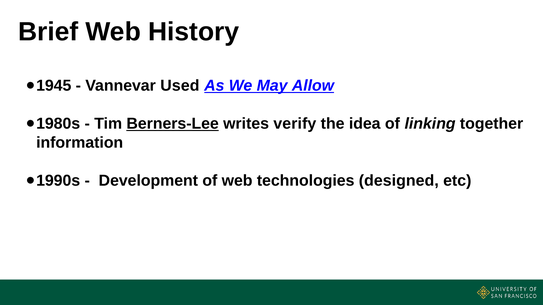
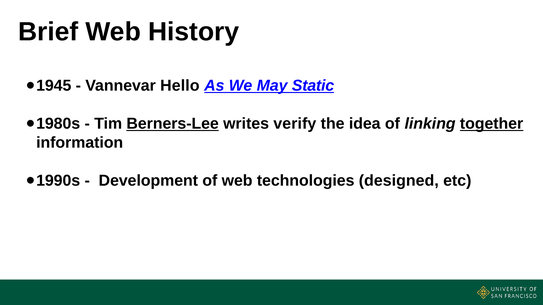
Used: Used -> Hello (180, 86)
Allow: Allow -> Static (313, 86)
together underline: none -> present (492, 124)
